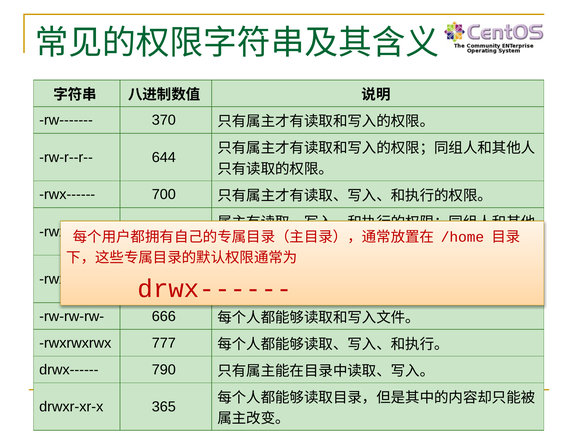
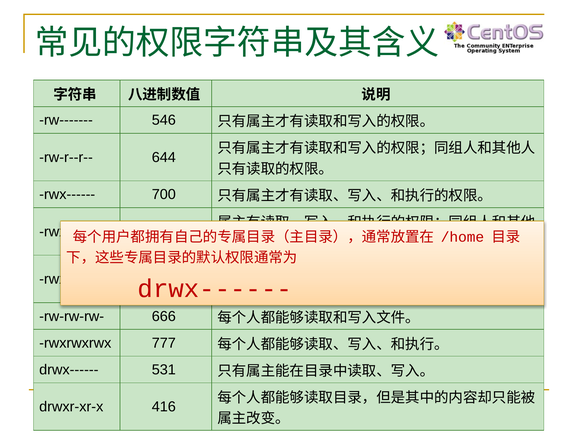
370: 370 -> 546 (164, 120)
790: 790 -> 531 (164, 370)
365: 365 -> 416 (164, 407)
